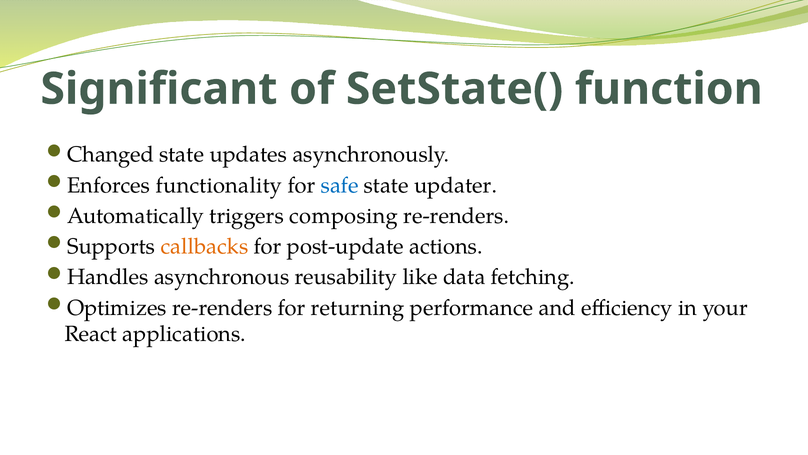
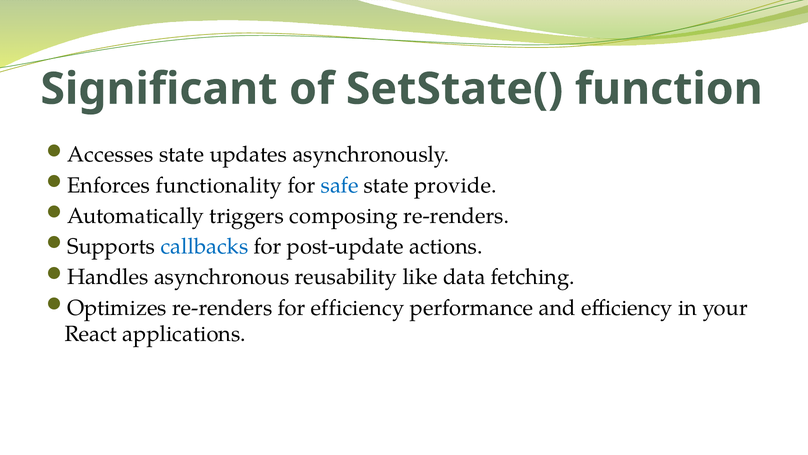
Changed: Changed -> Accesses (110, 154)
updater: updater -> provide (455, 185)
callbacks colour: orange -> blue (204, 246)
for returning: returning -> efficiency (358, 308)
